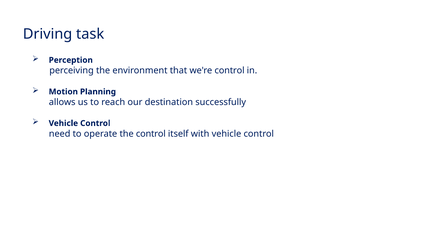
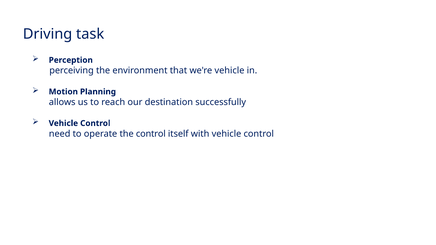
we're control: control -> vehicle (229, 71)
